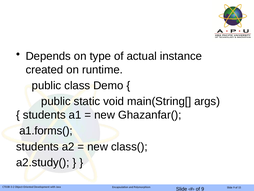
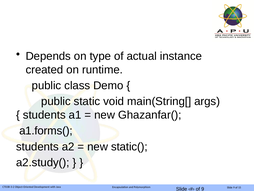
class(: class( -> static( (129, 146)
